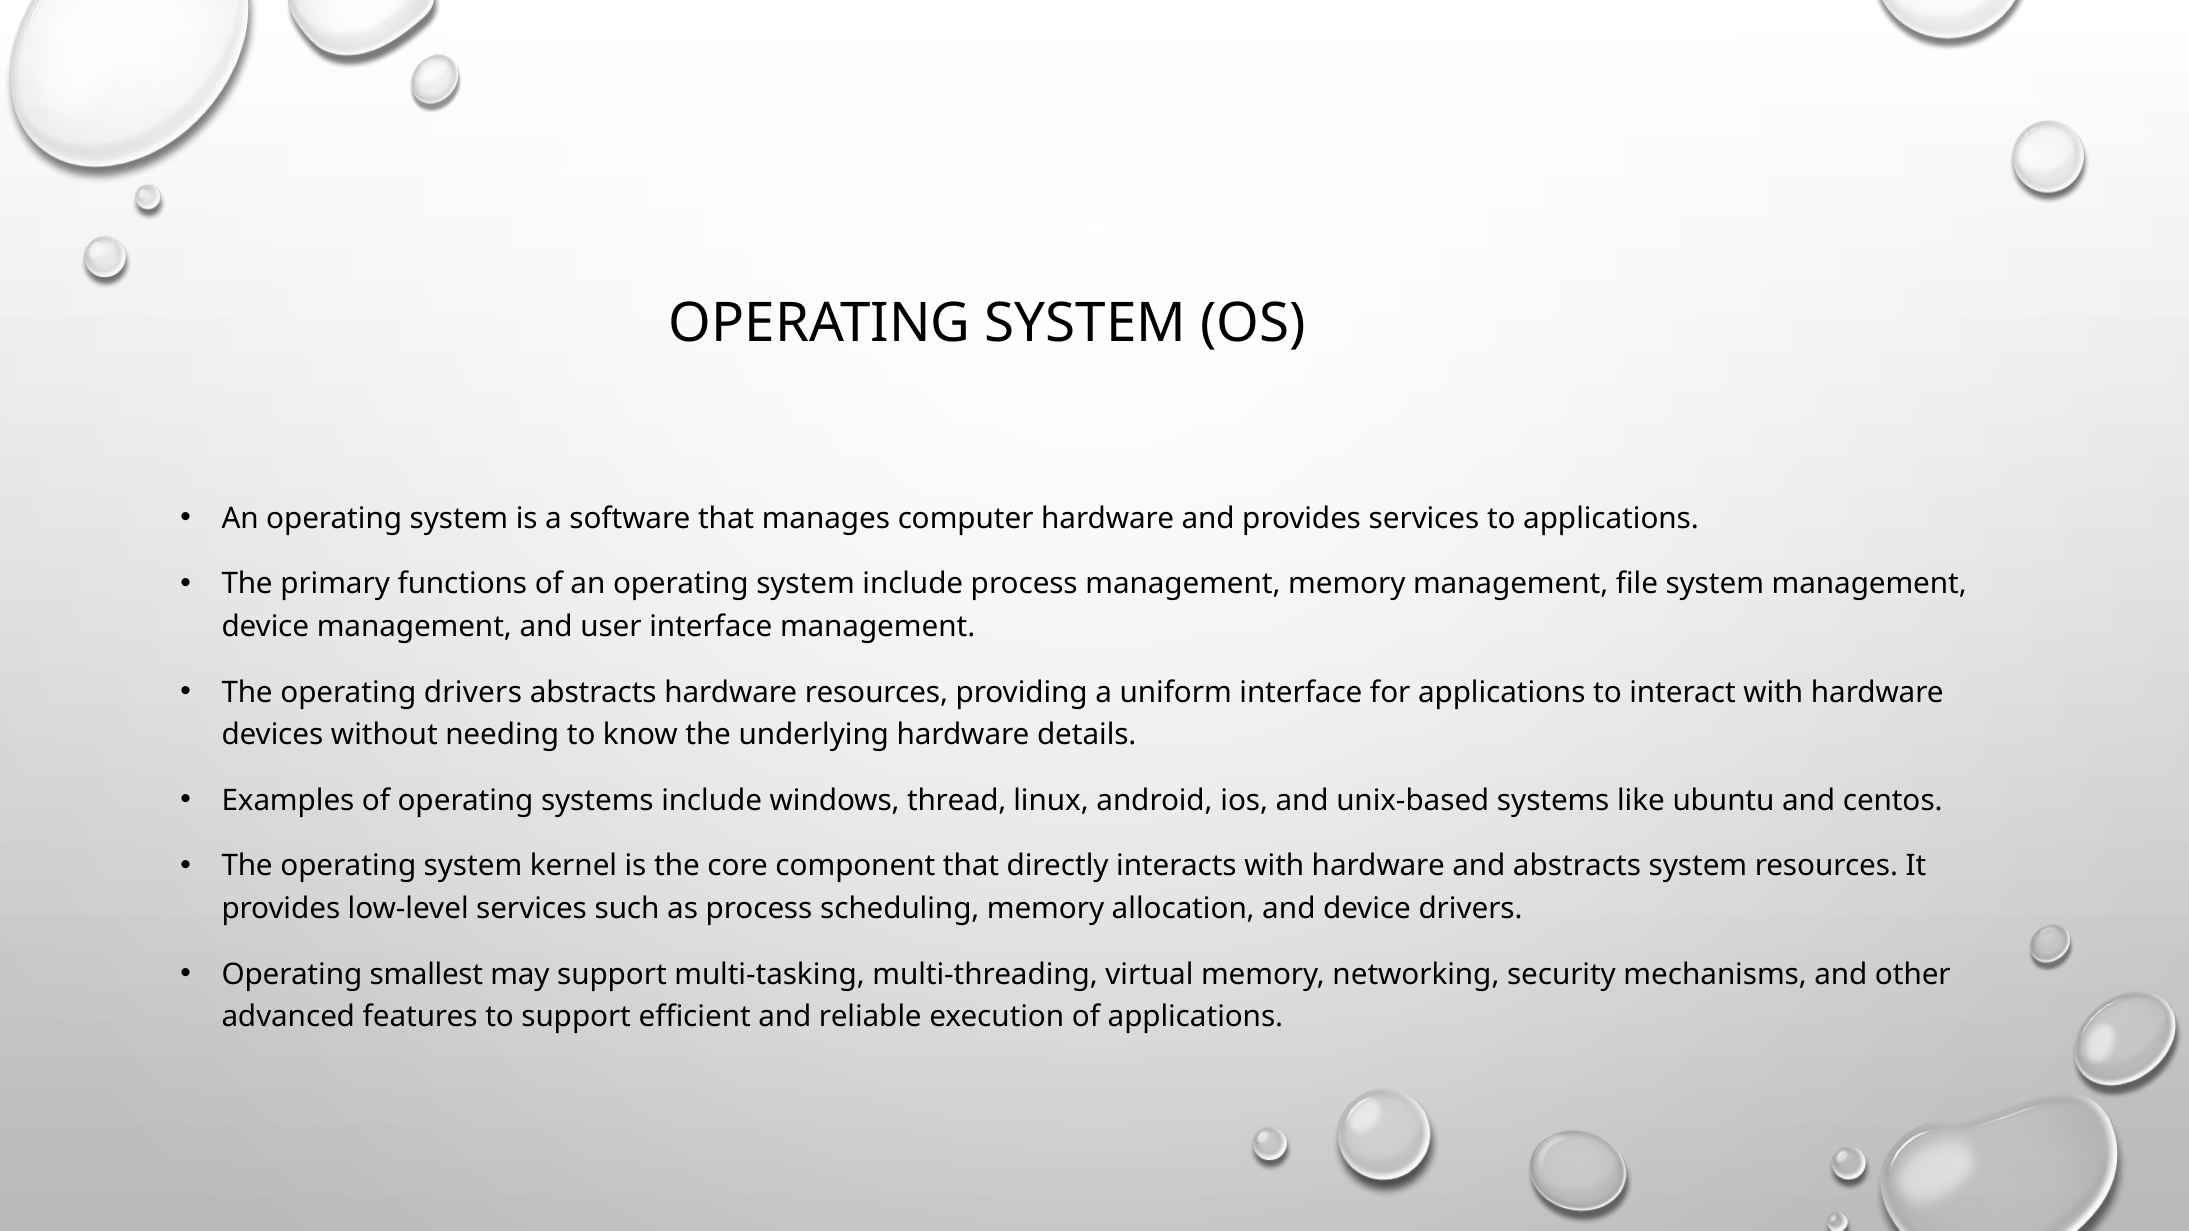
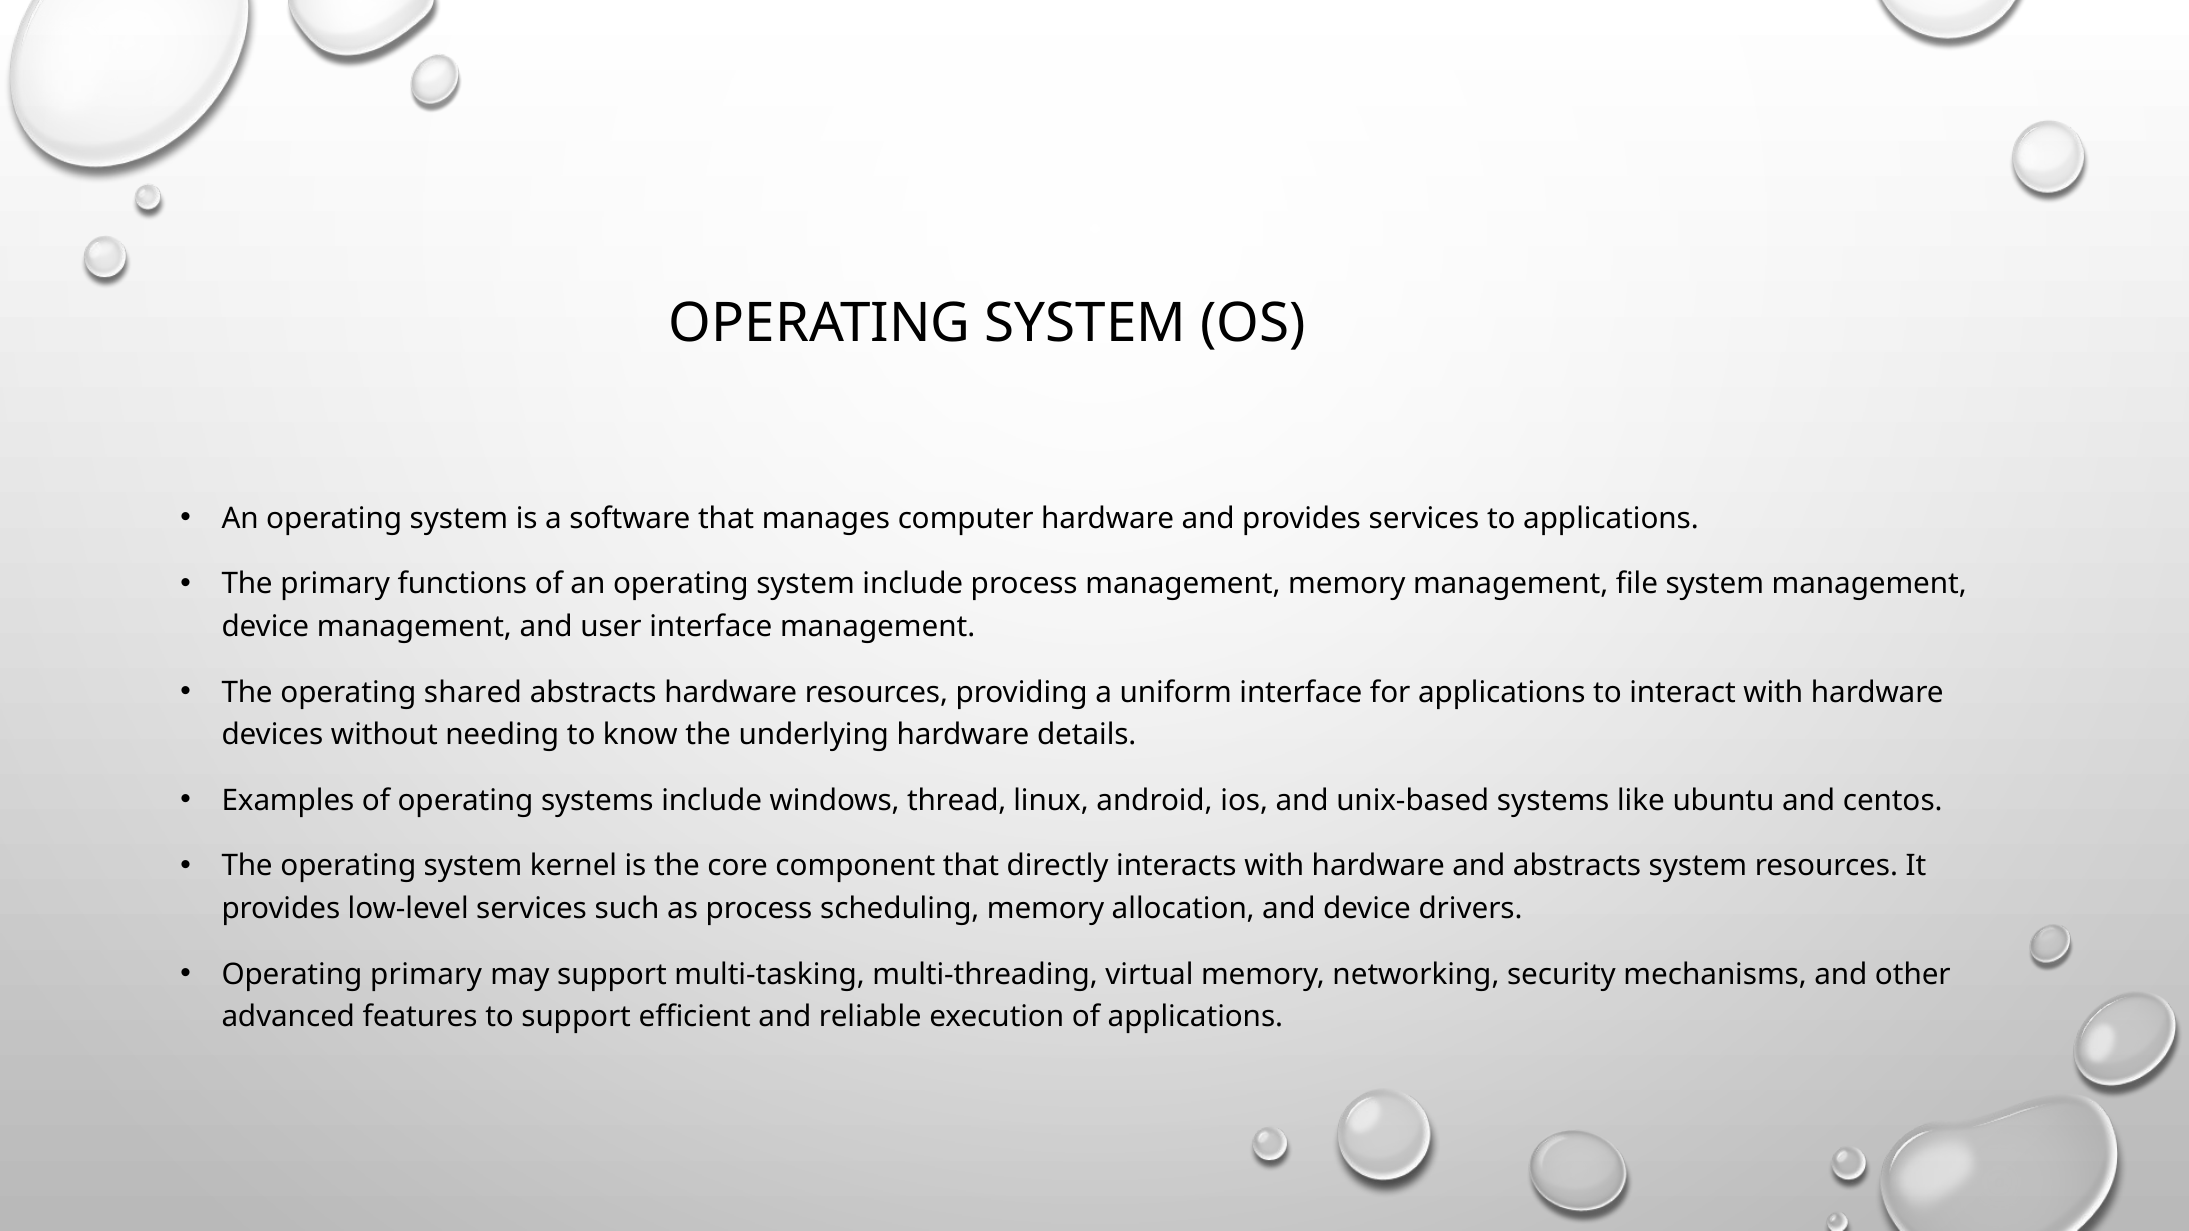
operating drivers: drivers -> shared (473, 692)
Operating smallest: smallest -> primary (426, 974)
